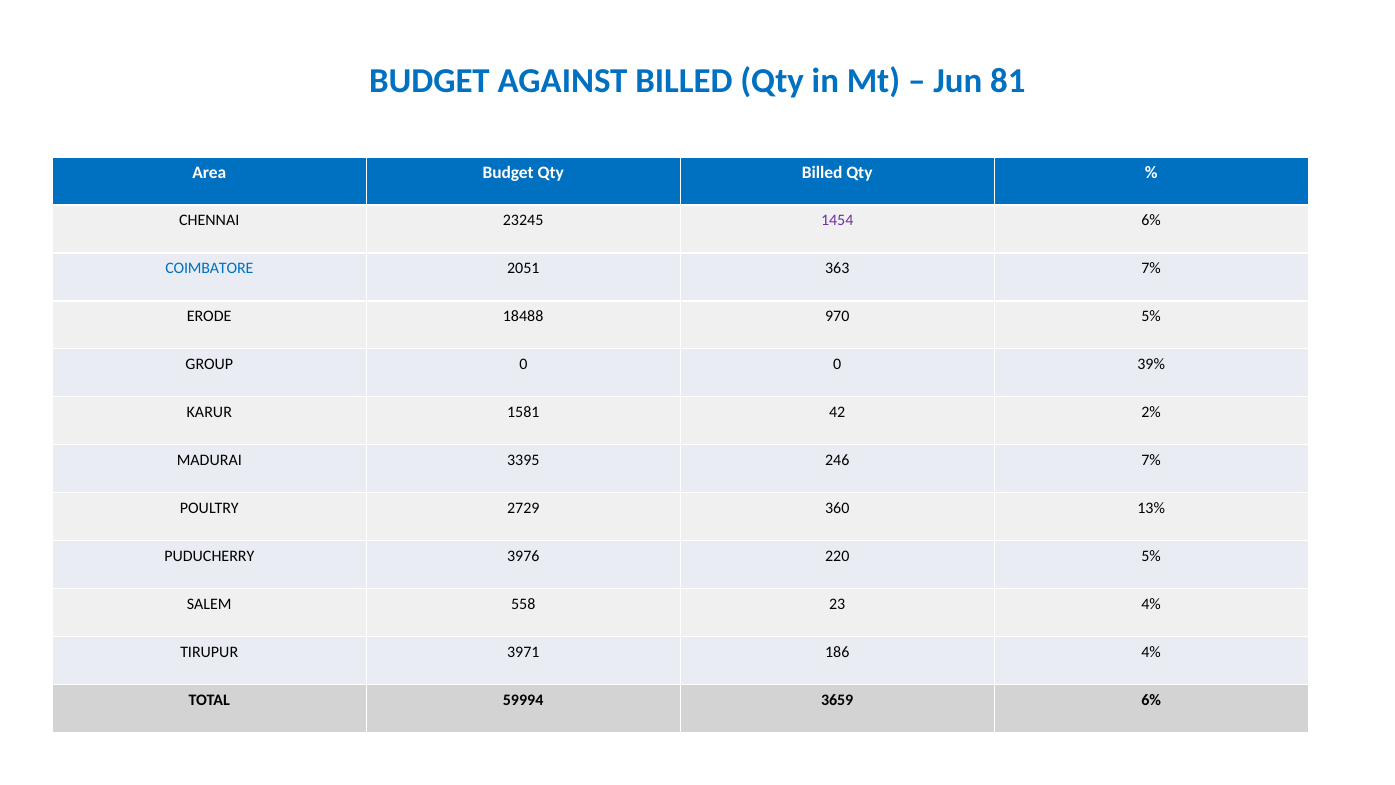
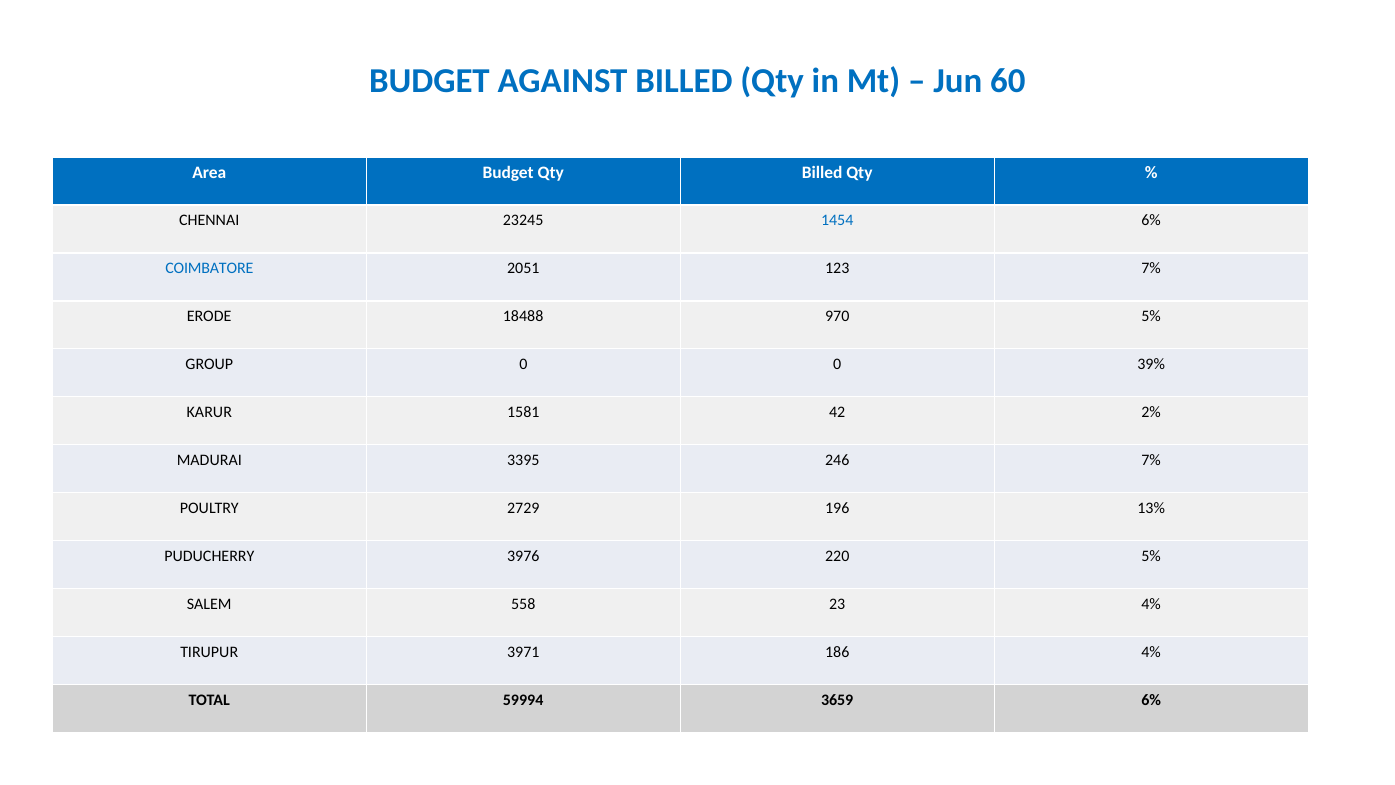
81: 81 -> 60 (1008, 81)
1454 colour: purple -> blue (837, 220)
363: 363 -> 123 (837, 268)
360: 360 -> 196 (837, 508)
